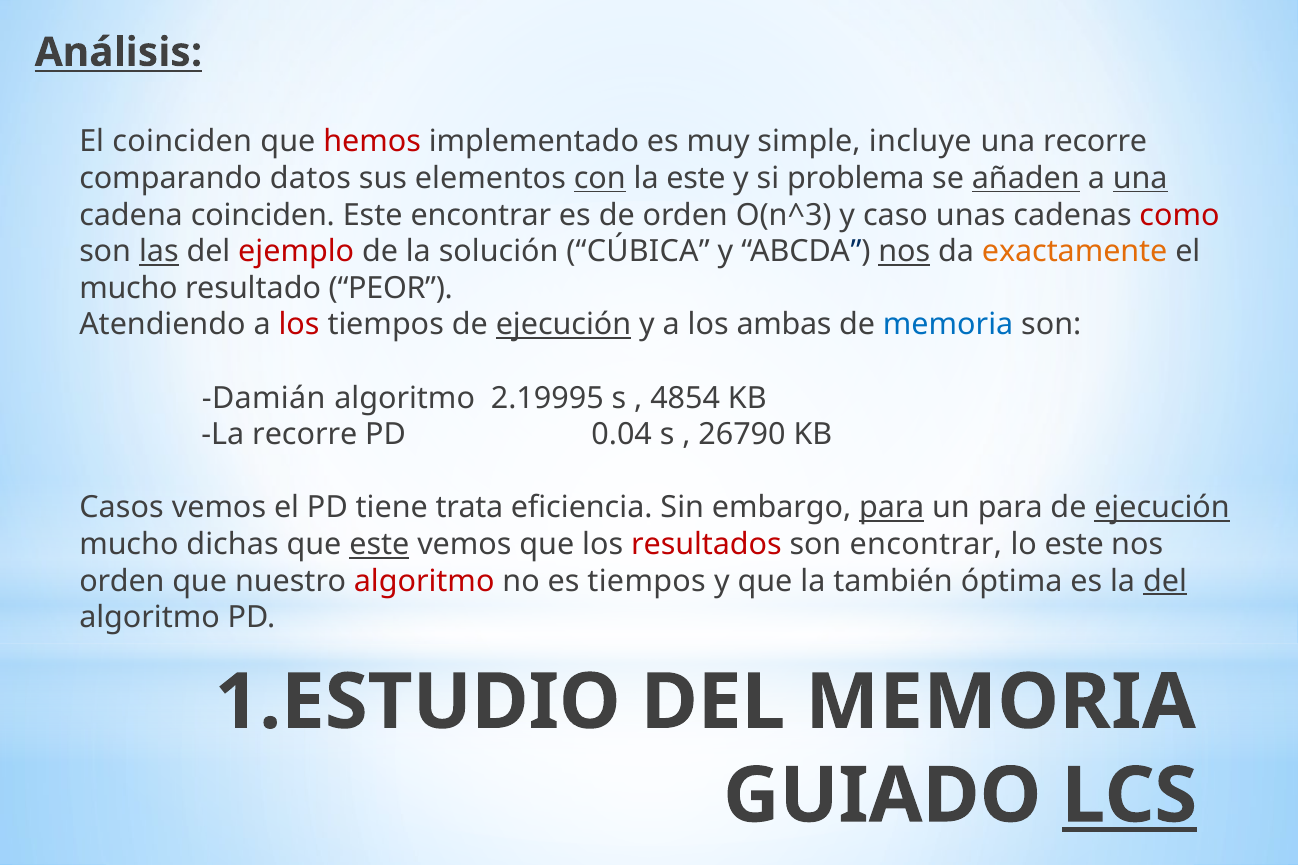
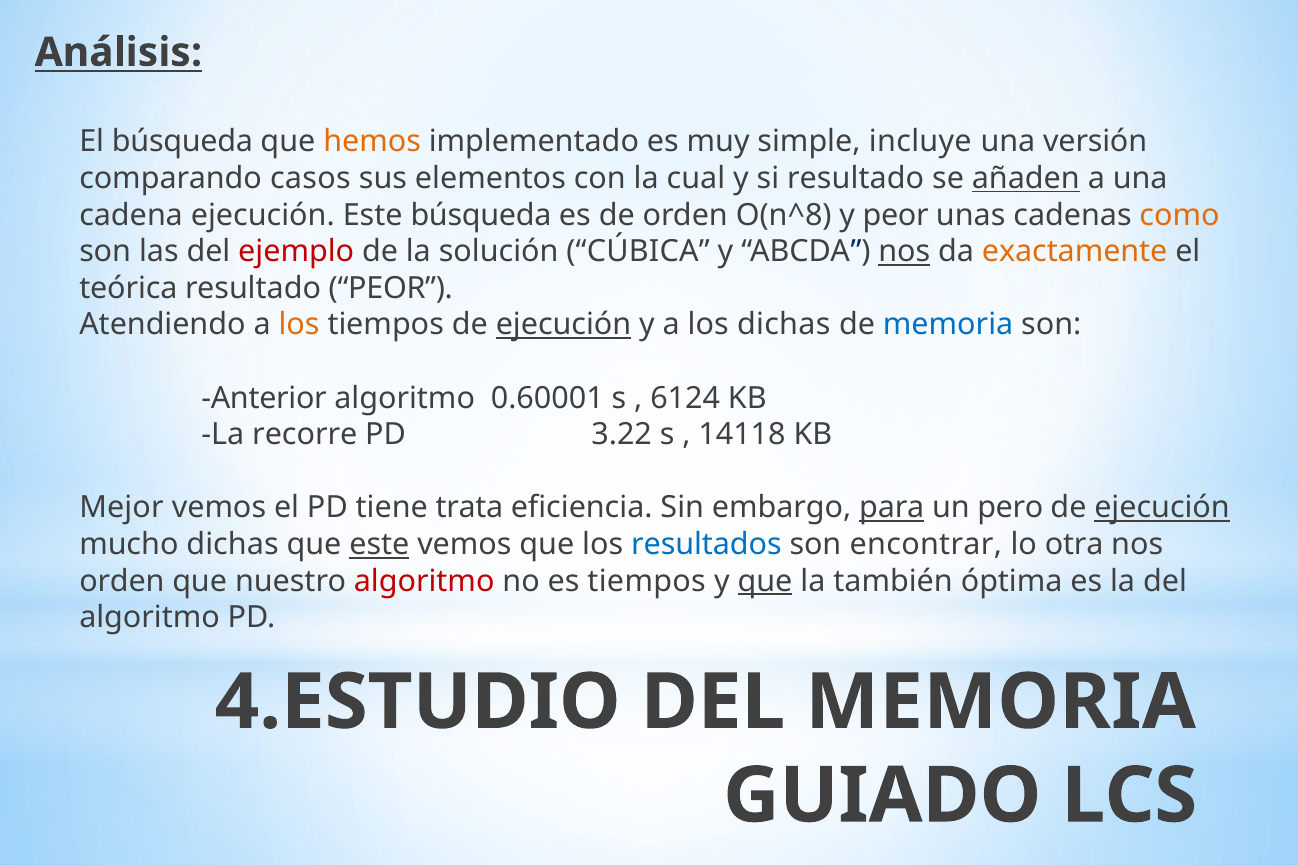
El coinciden: coinciden -> búsqueda (182, 142)
hemos colour: red -> orange (372, 142)
una recorre: recorre -> versión (1095, 142)
datos: datos -> casos (310, 178)
con underline: present -> none (600, 178)
la este: este -> cual (696, 178)
si problema: problema -> resultado (856, 178)
una underline: present -> none (1140, 178)
cadena coinciden: coinciden -> ejecución (263, 215)
Este encontrar: encontrar -> búsqueda (481, 215)
O(n^3: O(n^3 -> O(n^8 (784, 215)
y caso: caso -> peor (896, 215)
como colour: red -> orange (1180, 215)
las underline: present -> none (159, 252)
mucho: mucho -> teórica (128, 288)
los colour: red -> orange (299, 325)
los ambas: ambas -> dichas (784, 325)
Damián: Damián -> Anterior (264, 398)
2.19995: 2.19995 -> 0.60001 (547, 398)
4854: 4854 -> 6124 (685, 398)
0.04: 0.04 -> 3.22 (622, 435)
26790: 26790 -> 14118 (742, 435)
Casos: Casos -> Mejor (121, 508)
un para: para -> pero (1010, 508)
resultados colour: red -> blue (706, 545)
lo este: este -> otra (1074, 545)
que underline: none -> present (765, 581)
del underline: present -> none (1165, 581)
1.ESTUDIO: 1.ESTUDIO -> 4.ESTUDIO (418, 702)
LCS underline: present -> none (1129, 796)
